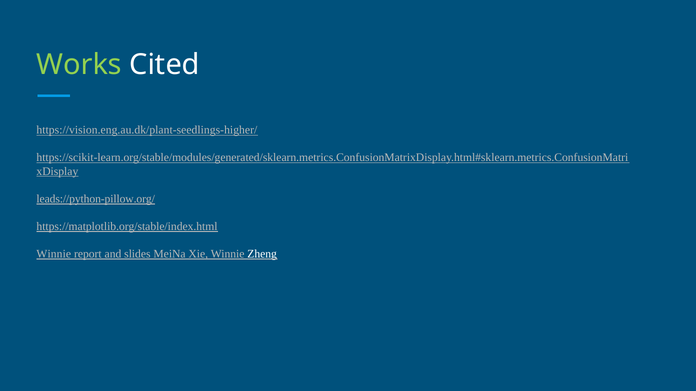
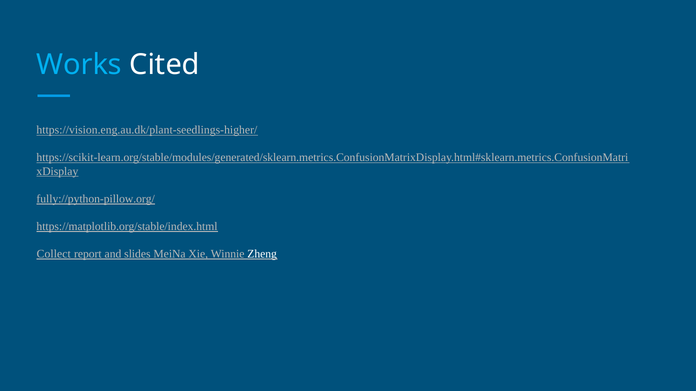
Works colour: light green -> light blue (79, 65)
leads://python-pillow.org/: leads://python-pillow.org/ -> fully://python-pillow.org/ (96, 199)
Winnie: Winnie -> Collect (54, 254)
